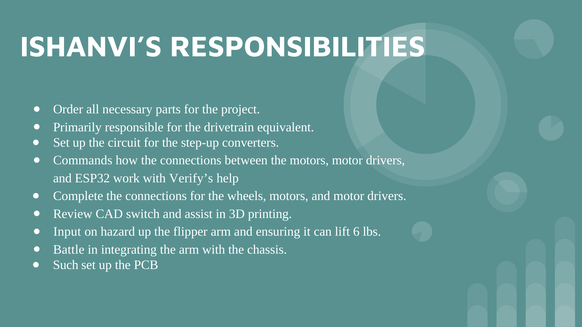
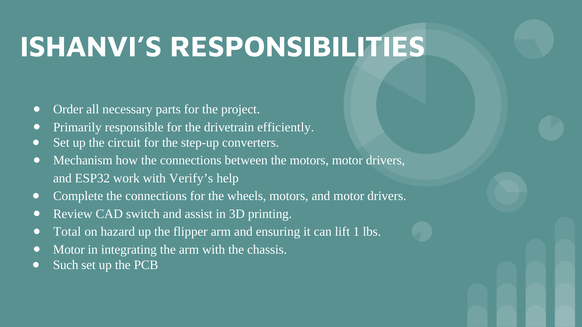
equivalent: equivalent -> efficiently (286, 127)
Commands: Commands -> Mechanism (83, 161)
Input: Input -> Total (67, 232)
6: 6 -> 1 (356, 232)
Battle: Battle -> Motor (69, 250)
